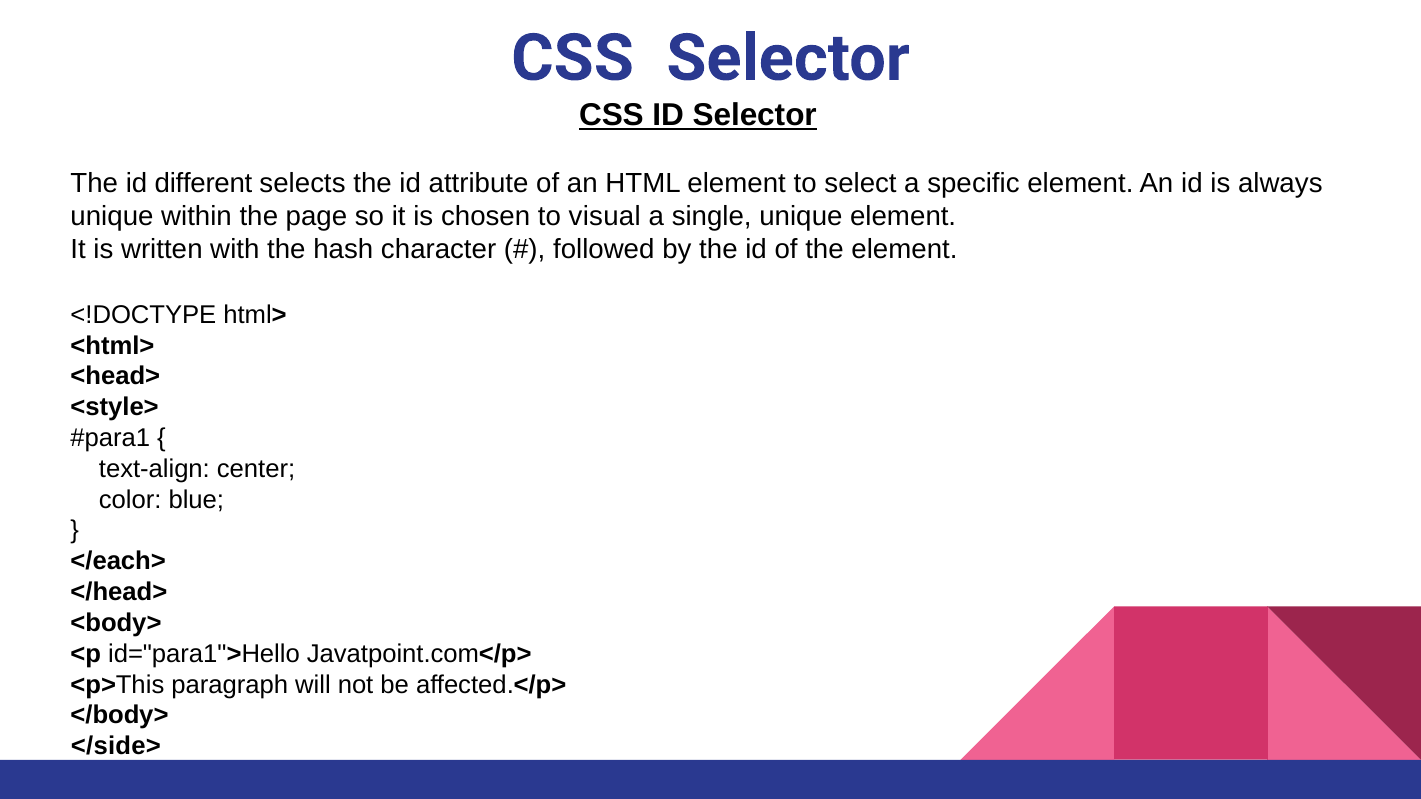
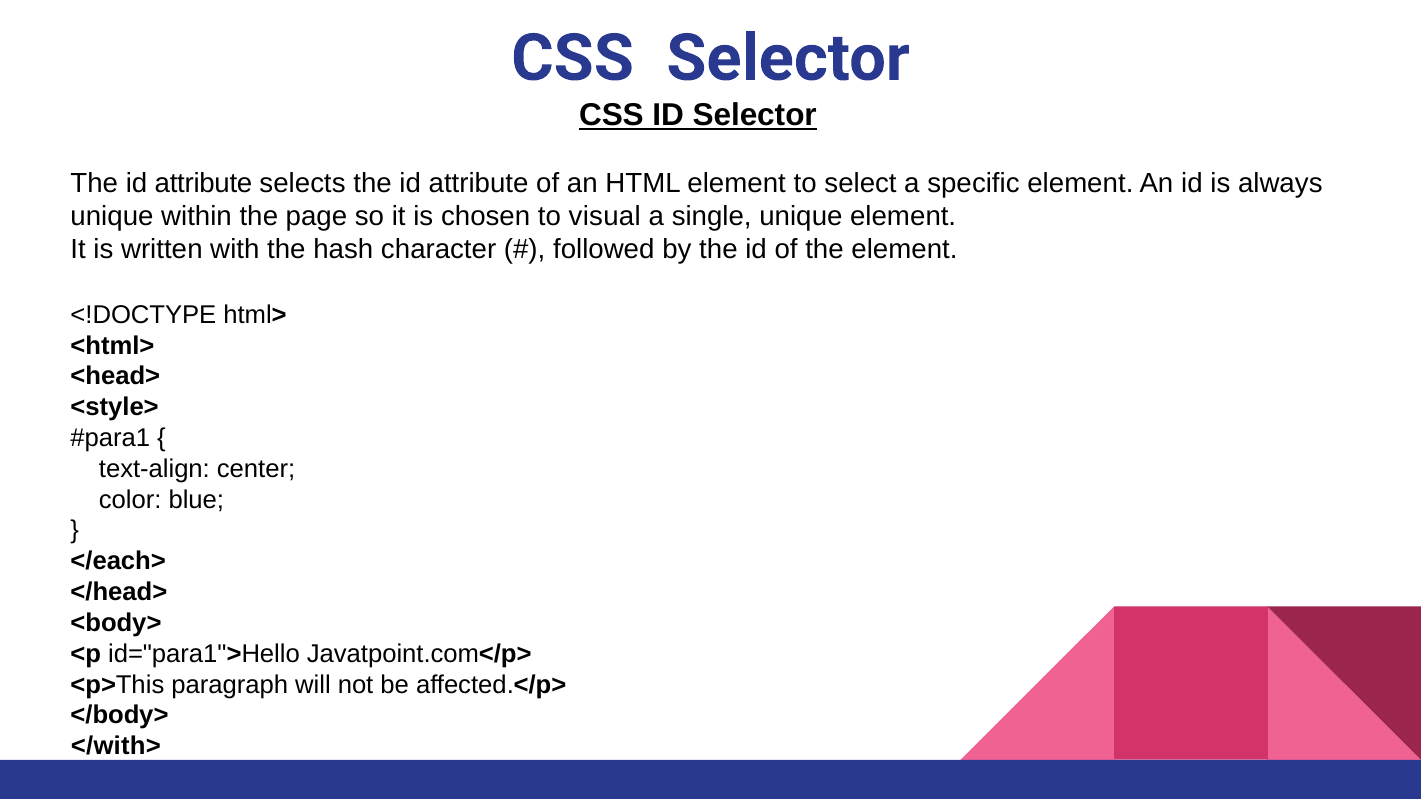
different: different -> attribute (204, 184)
</side>: </side> -> </with> (116, 747)
